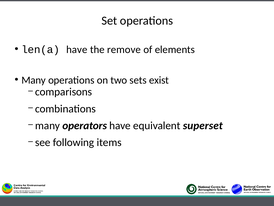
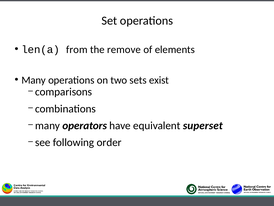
len(a have: have -> from (77, 49)
items: items -> order (109, 142)
